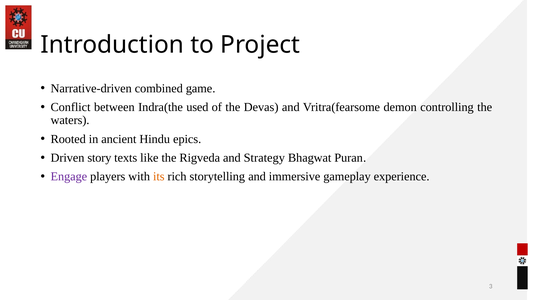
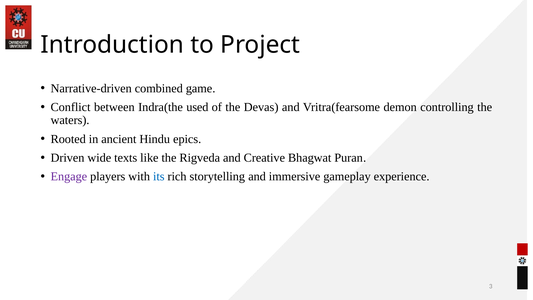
story: story -> wide (99, 158)
Strategy: Strategy -> Creative (264, 158)
its colour: orange -> blue (159, 176)
